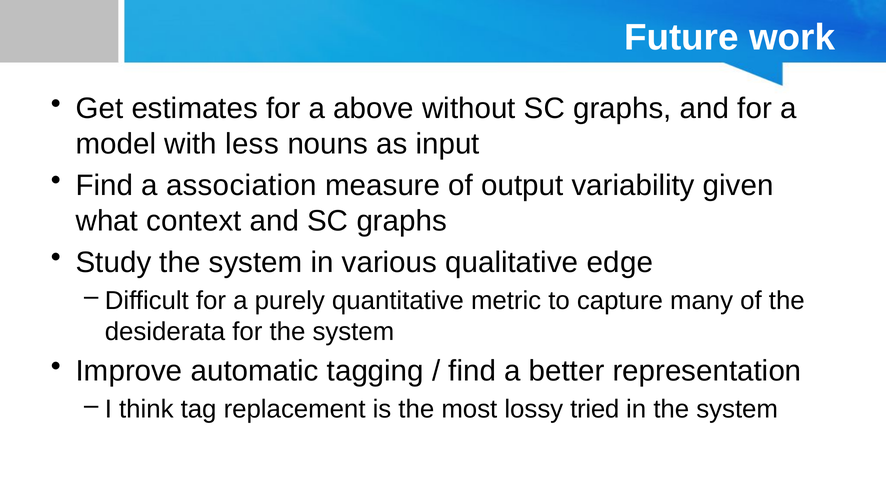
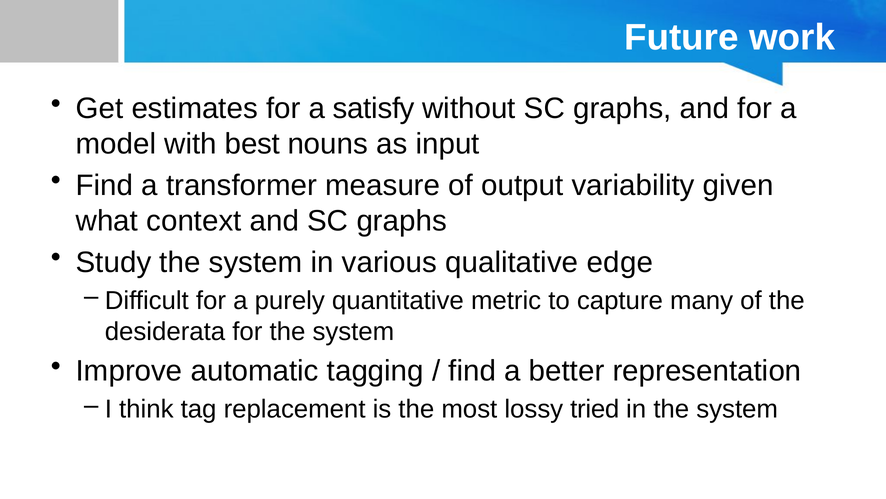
above: above -> satisfy (374, 108)
less: less -> best (252, 144)
association: association -> transformer (242, 185)
